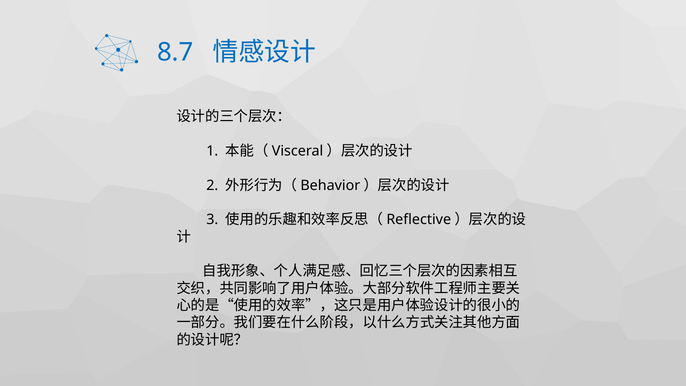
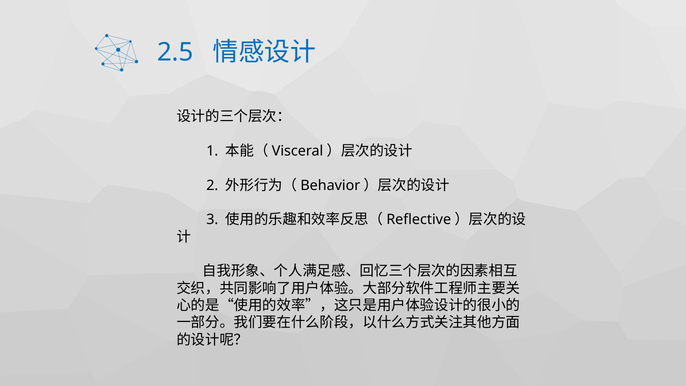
8.7: 8.7 -> 2.5 (175, 52)
